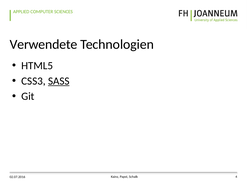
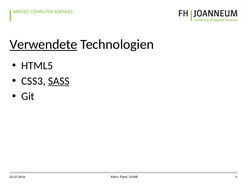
Verwendete underline: none -> present (43, 45)
